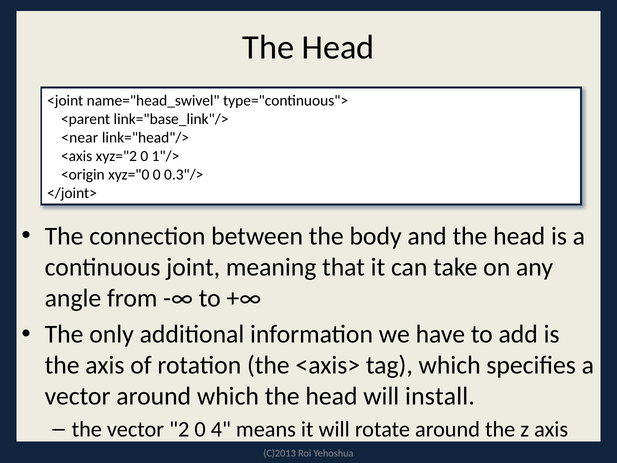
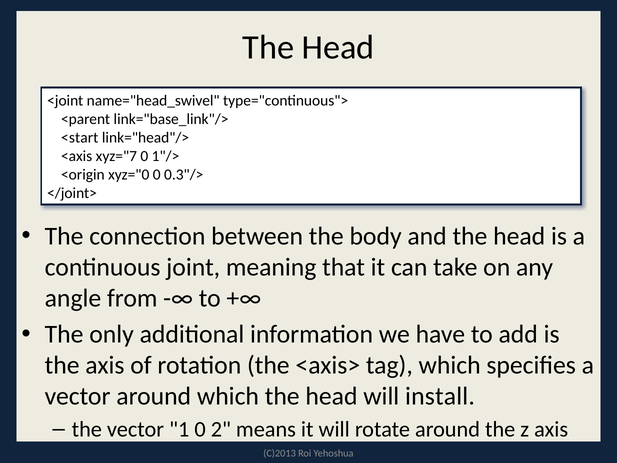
<near: <near -> <start (80, 138)
xyz="2: xyz="2 -> xyz="7 (116, 156)
2: 2 -> 1 (179, 429)
4: 4 -> 2 (221, 429)
